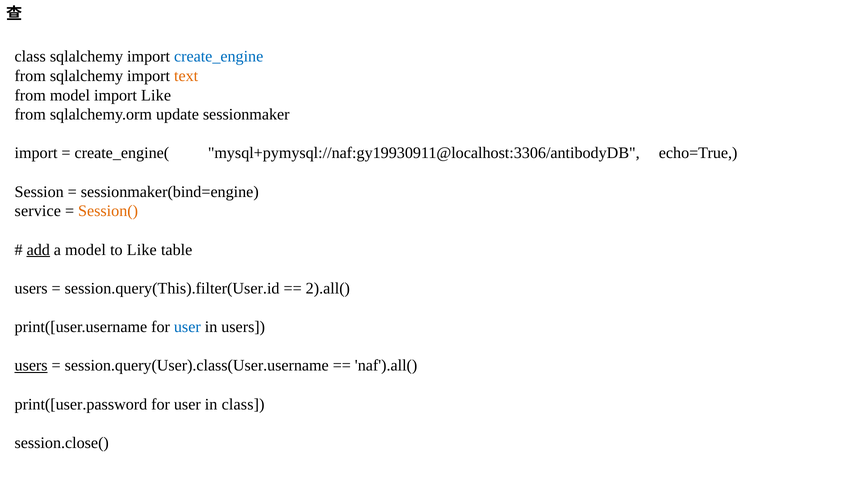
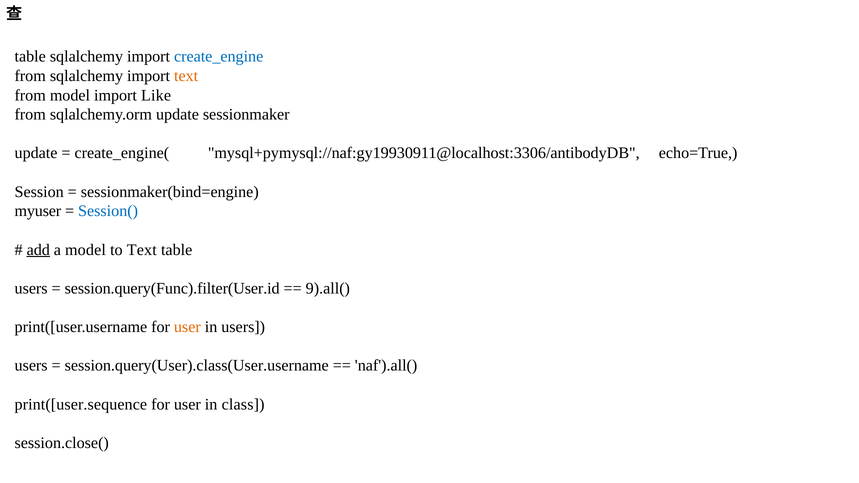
class: class -> table (30, 57)
import: import -> update (36, 153)
service: service -> myuser (38, 211)
Session( colour: orange -> blue (108, 211)
to Like: Like -> Text (142, 250)
session.query(This).filter(User.id: session.query(This).filter(User.id -> session.query(Func).filter(User.id (172, 289)
2).all(: 2).all( -> 9).all( (328, 289)
user colour: blue -> orange (187, 327)
users underline: present -> none (31, 366)
print([user.password: print([user.password -> print([user.sequence (81, 404)
